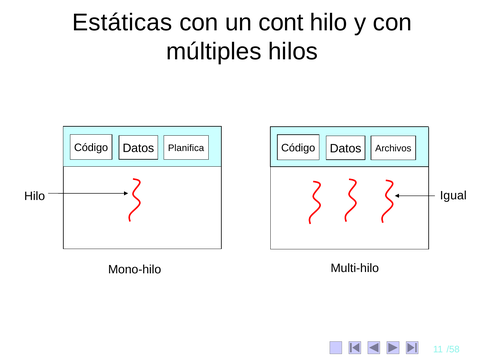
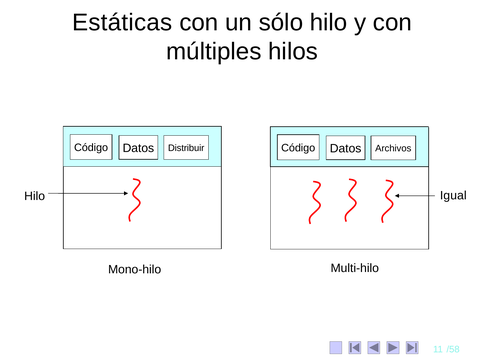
cont: cont -> sólo (281, 23)
Planifica: Planifica -> Distribuir (186, 148)
